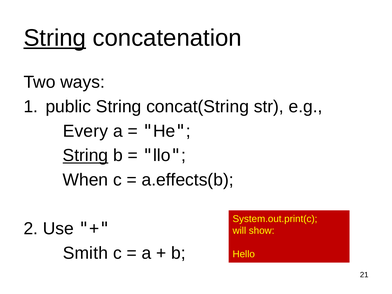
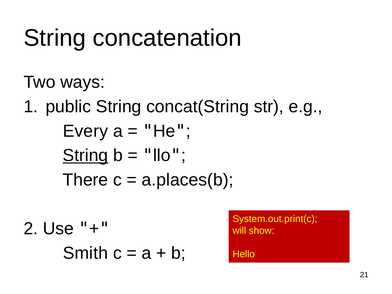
String underline: present -> none (55, 38)
When: When -> There (85, 180)
a.effects(b: a.effects(b -> a.places(b (188, 180)
